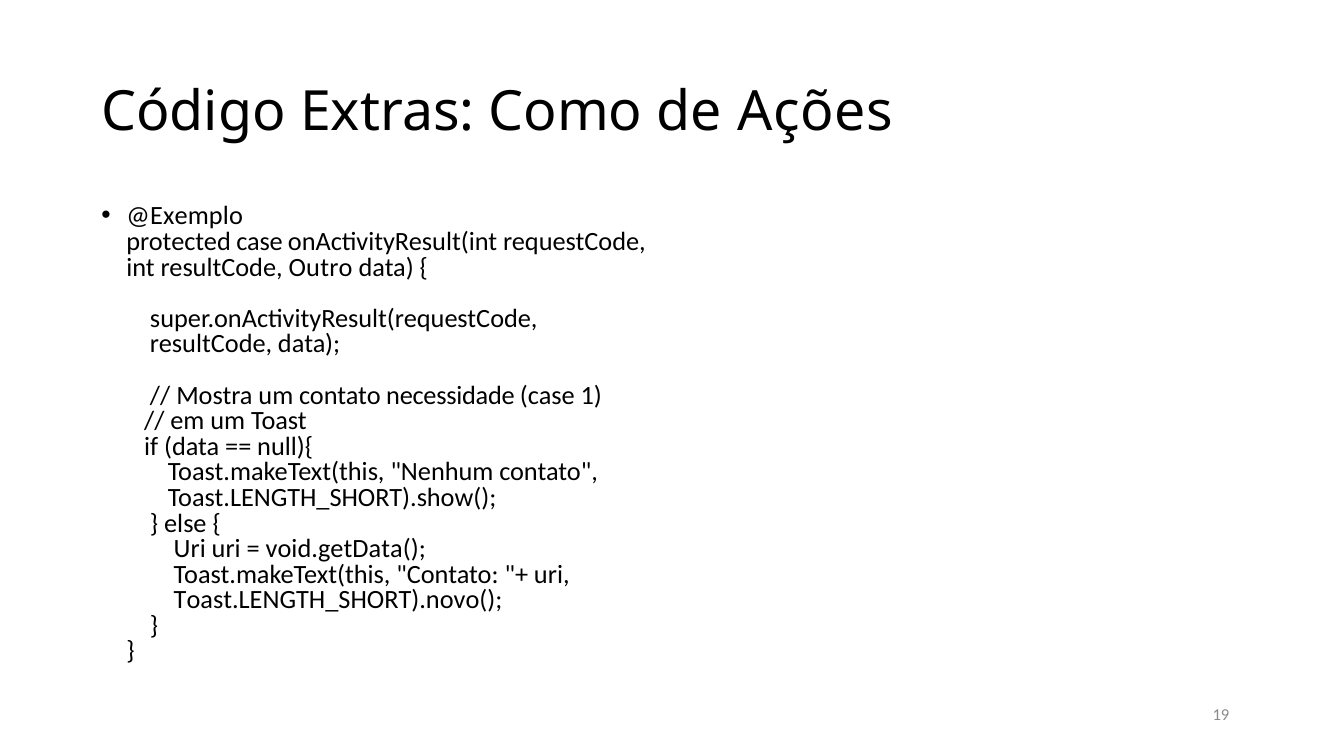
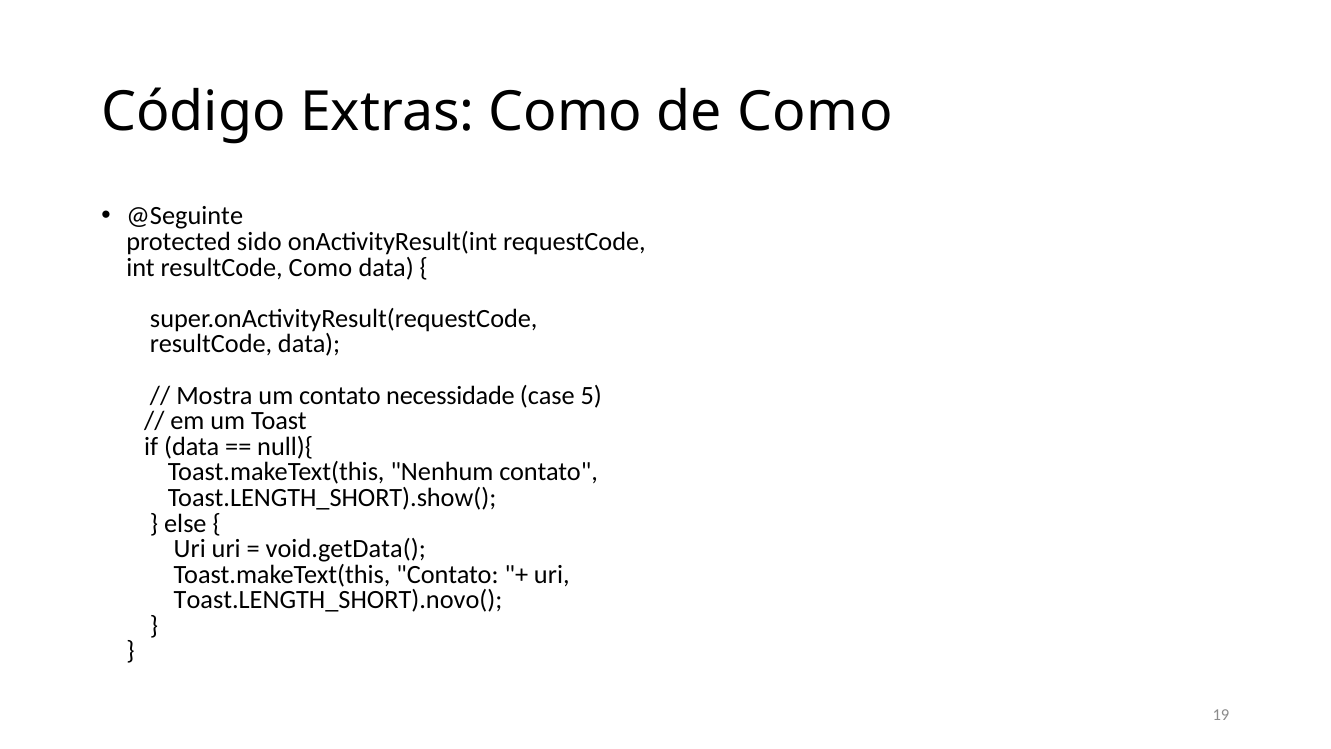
de Ações: Ações -> Como (815, 112)
@Exemplo: @Exemplo -> @Seguinte (185, 216)
protected case: case -> sido (259, 242)
resultCode Outro: Outro -> Como (321, 267)
1: 1 -> 5 (591, 395)
